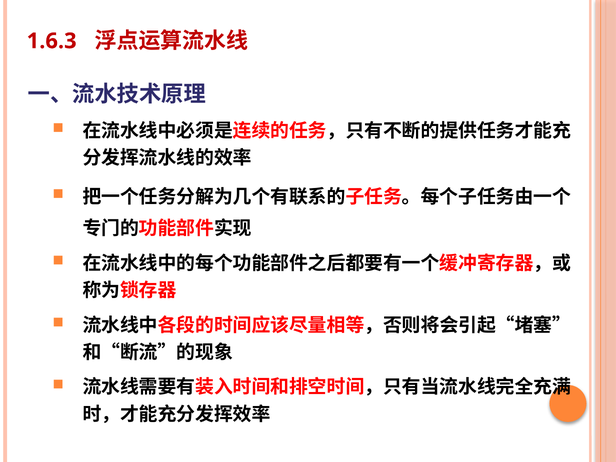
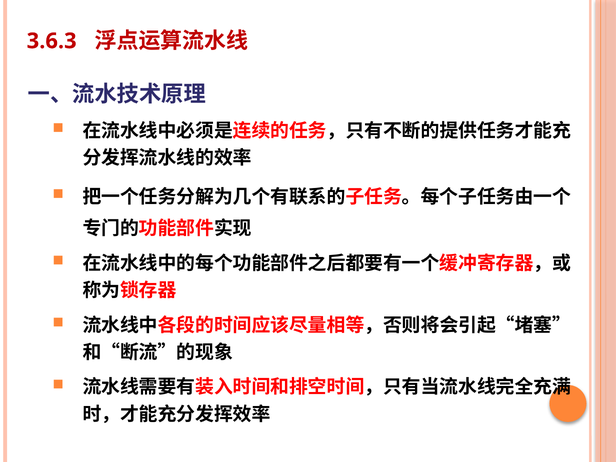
1.6.3: 1.6.3 -> 3.6.3 (52, 41)
